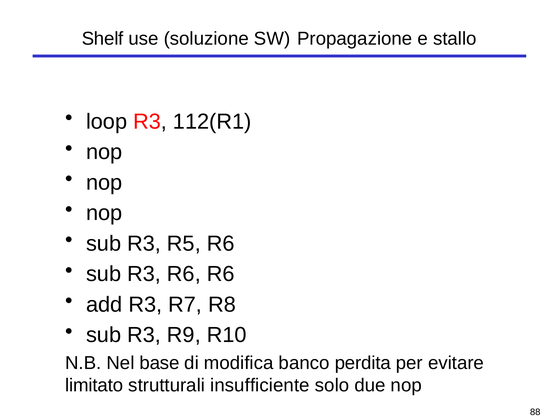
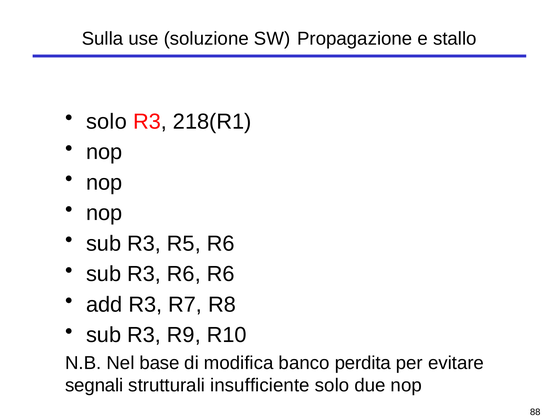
Shelf: Shelf -> Sulla (103, 39)
loop: loop -> solo (107, 122)
112(R1: 112(R1 -> 218(R1 (212, 122)
limitato: limitato -> segnali (94, 385)
